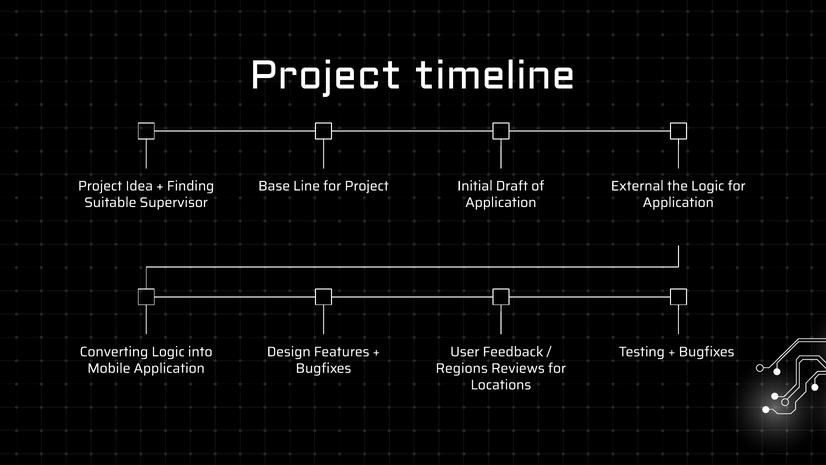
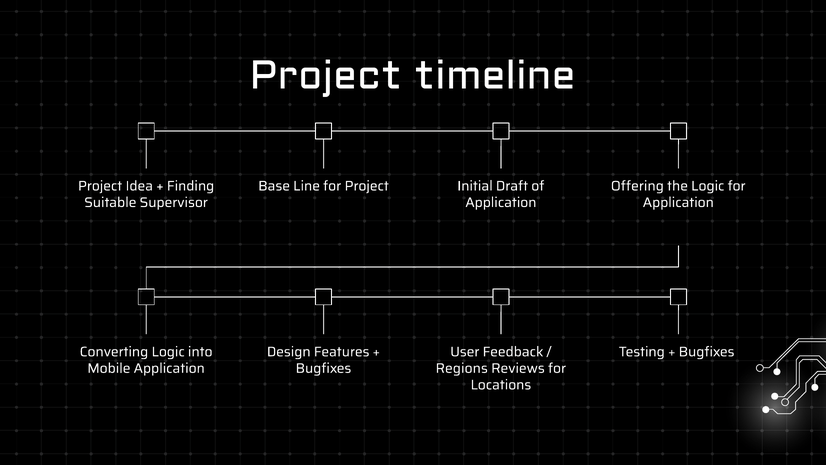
External: External -> Offering (637, 186)
